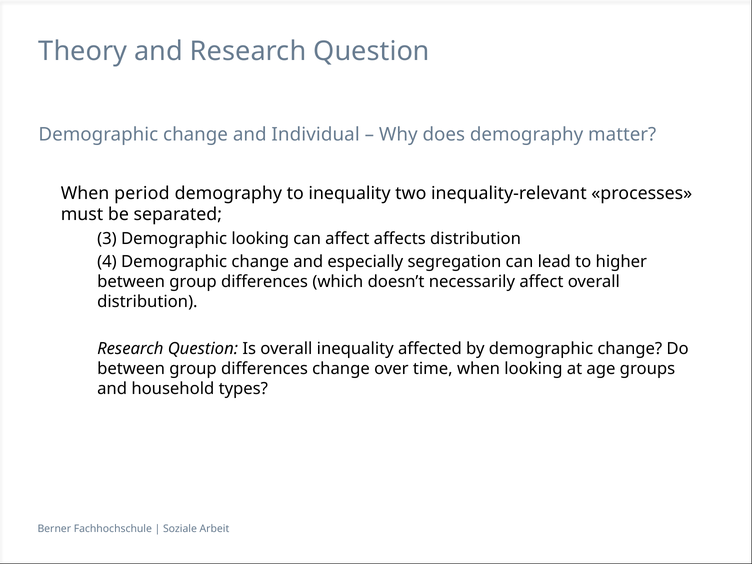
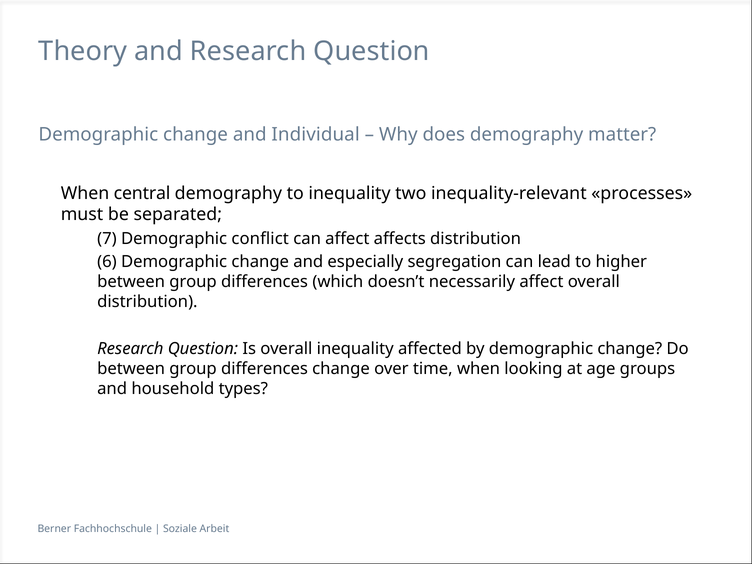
period: period -> central (142, 193)
3: 3 -> 7 (107, 239)
Demographic looking: looking -> conflict (260, 239)
4: 4 -> 6 (107, 262)
